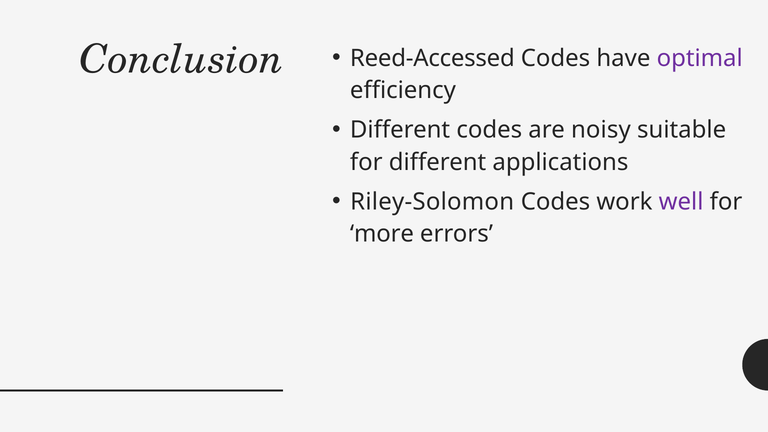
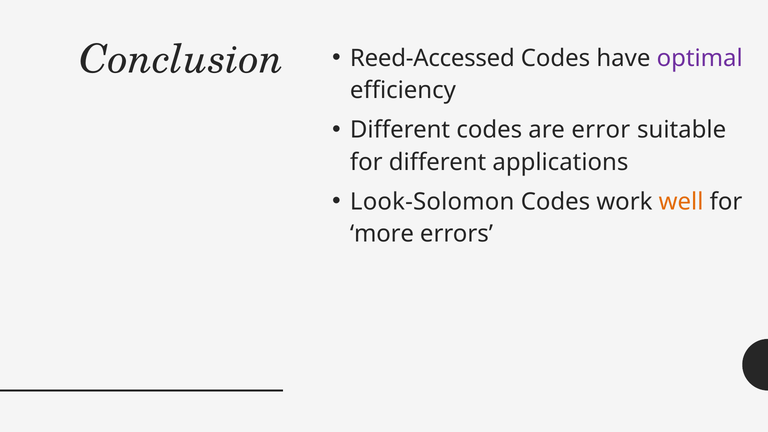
noisy: noisy -> error (601, 130)
Riley-Solomon: Riley-Solomon -> Look-Solomon (432, 202)
well colour: purple -> orange (681, 202)
